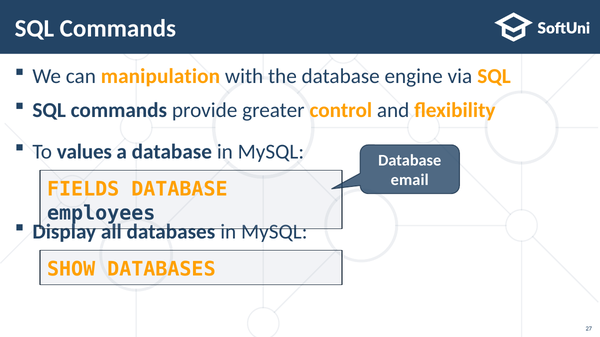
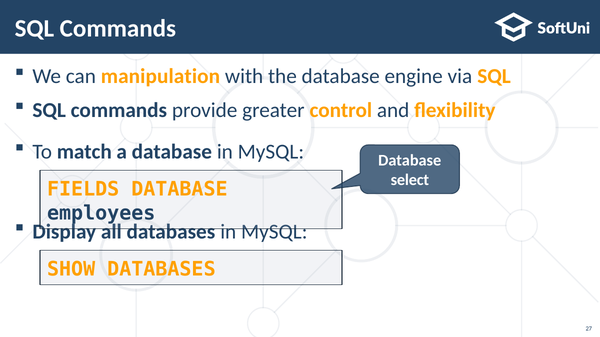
values: values -> match (84, 152)
email: email -> select (410, 180)
